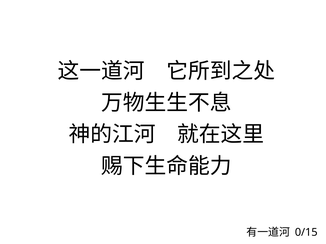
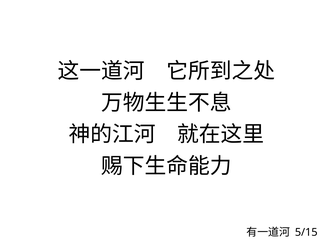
0/15: 0/15 -> 5/15 (306, 233)
